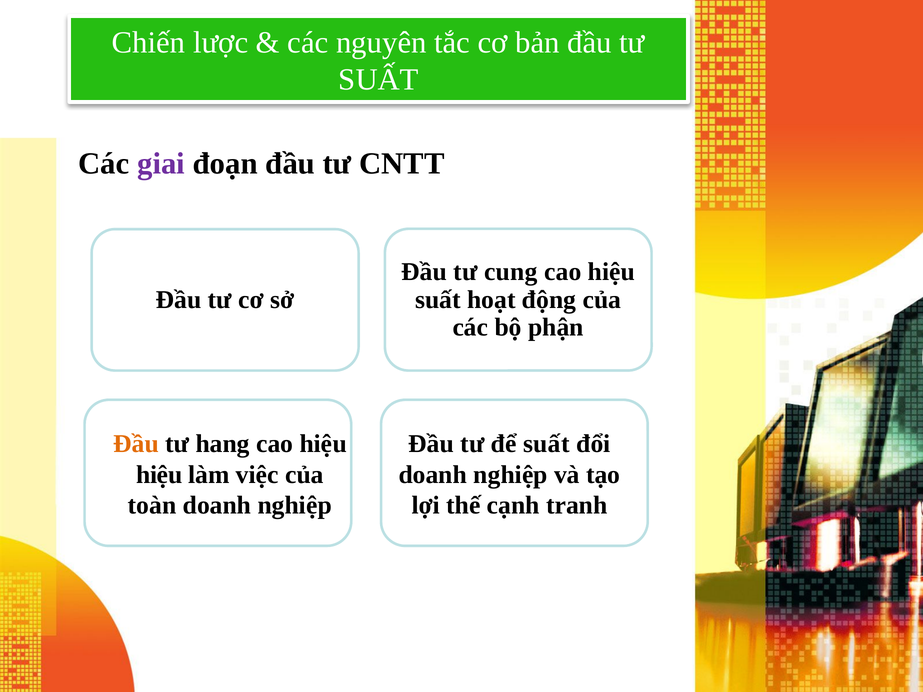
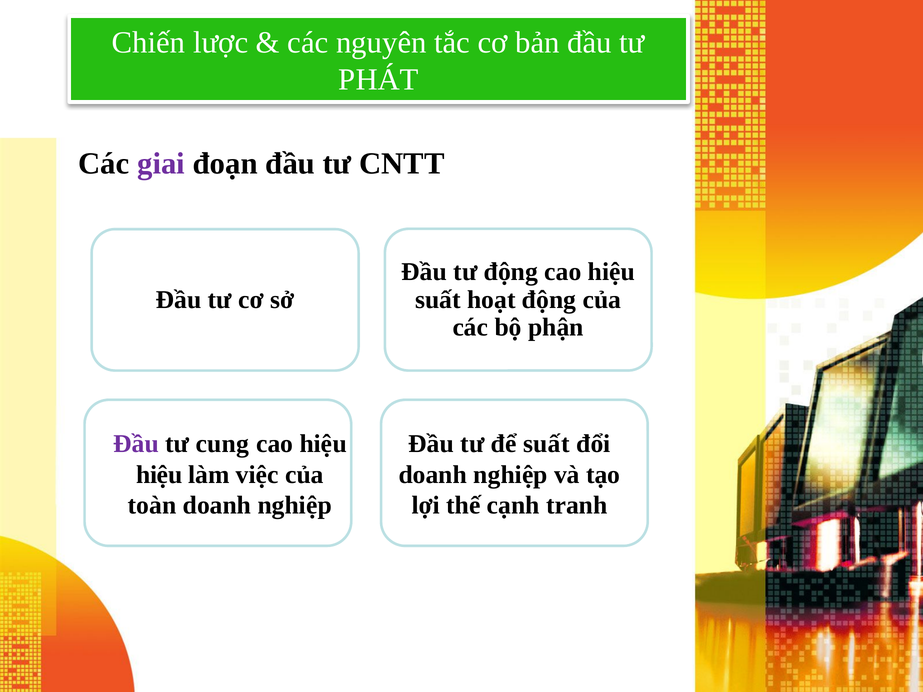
SUẤT: SUẤT -> PHÁT (379, 80)
tư cung: cung -> động (511, 272)
Đầu colour: orange -> purple (136, 444)
hang: hang -> cung (223, 444)
